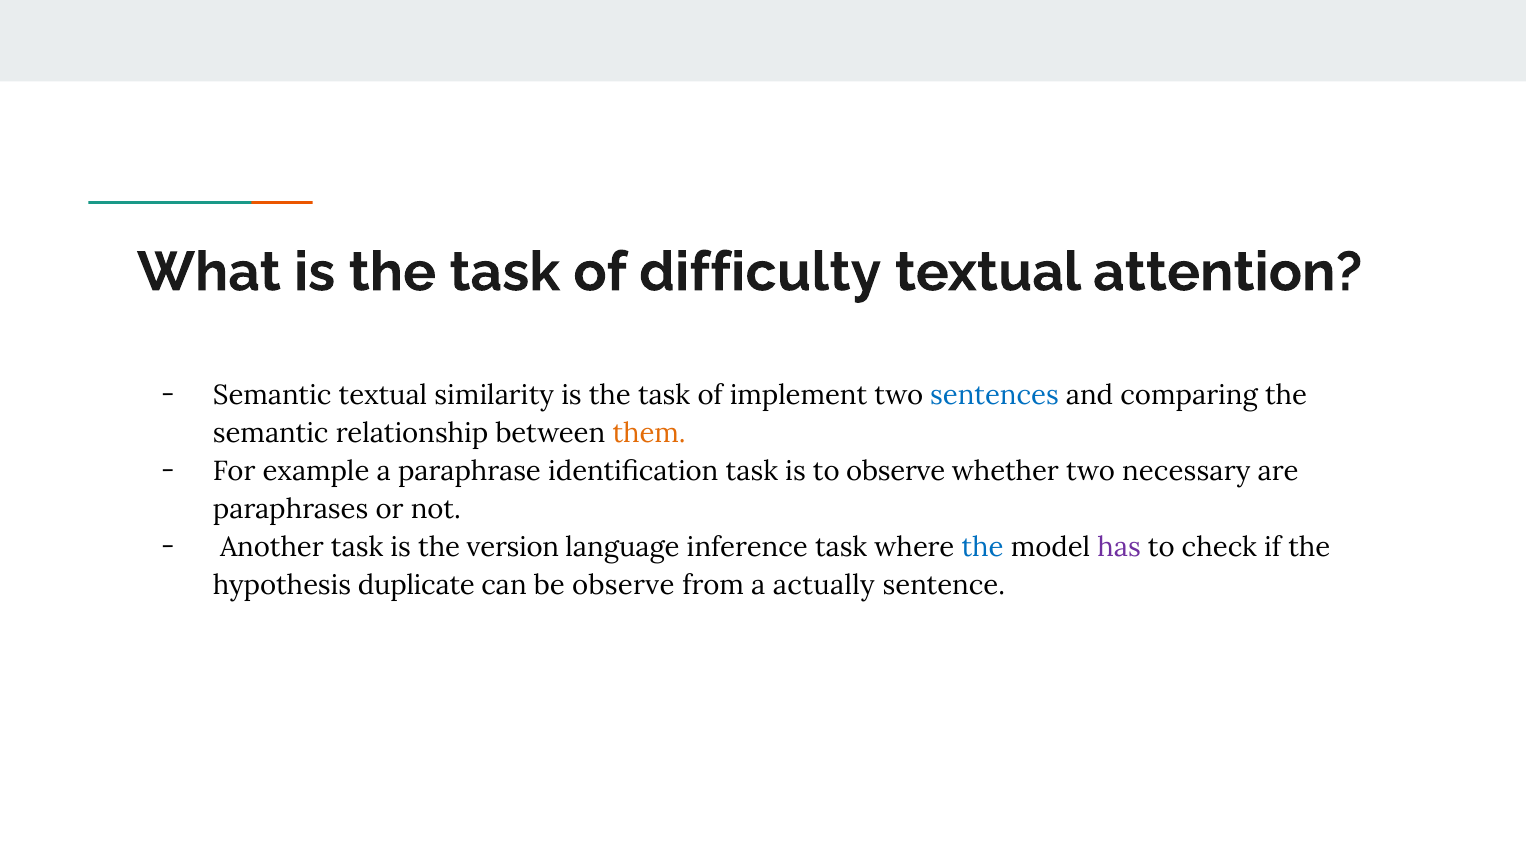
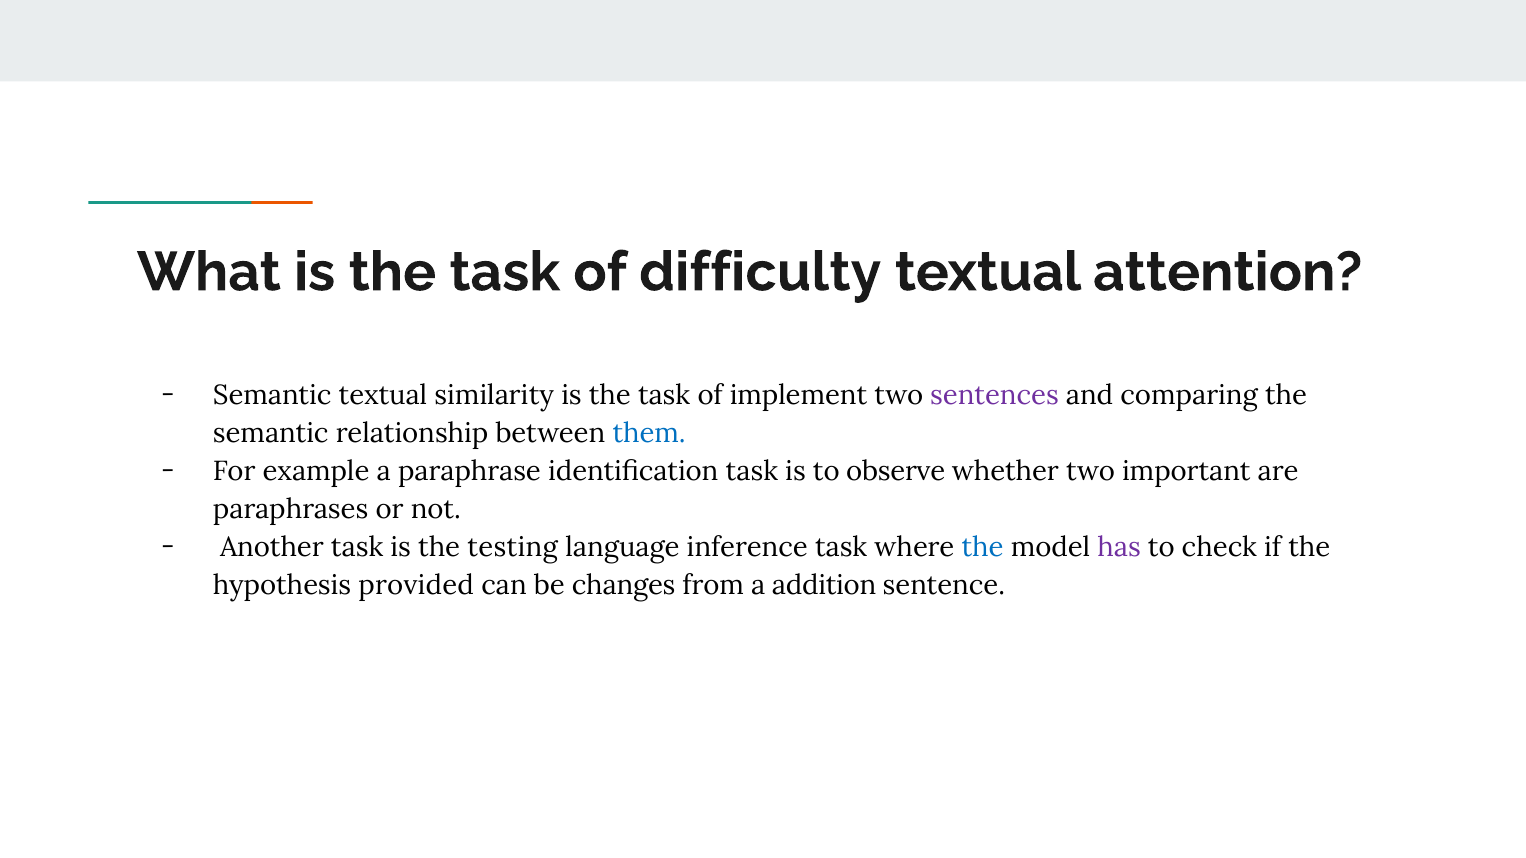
sentences colour: blue -> purple (995, 396)
them colour: orange -> blue (649, 434)
necessary: necessary -> important (1186, 472)
version: version -> testing (513, 548)
duplicate: duplicate -> provided (416, 586)
be observe: observe -> changes (624, 586)
actually: actually -> addition (824, 586)
